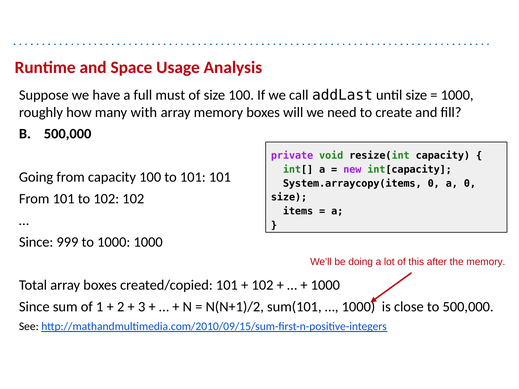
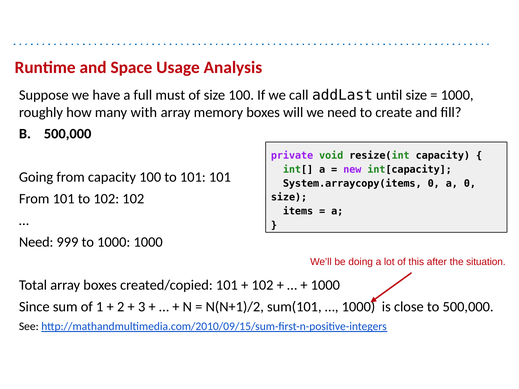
Since: Since -> Need (36, 242)
the memory: memory -> situation (486, 262)
